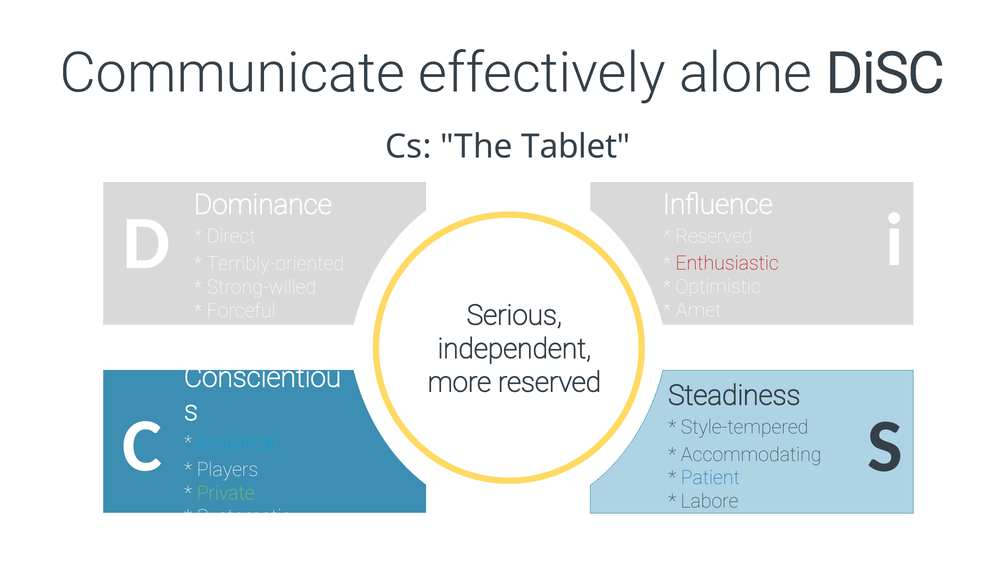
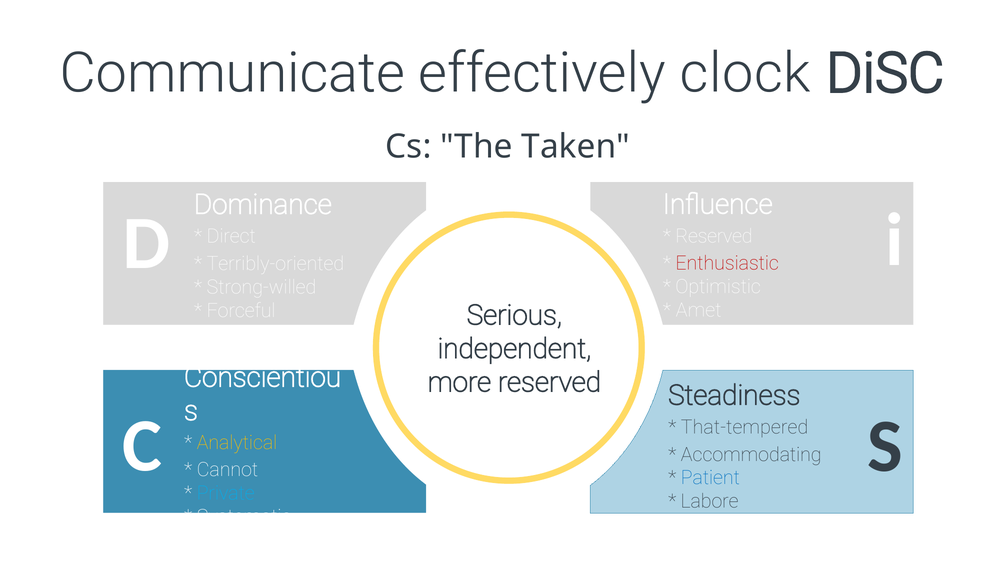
alone: alone -> clock (745, 74)
Tablet: Tablet -> Taken (576, 147)
Style-tempered: Style-tempered -> That-tempered (745, 427)
Analytical colour: light blue -> yellow (237, 442)
Players: Players -> Cannot (227, 470)
Private colour: light green -> light blue (226, 493)
